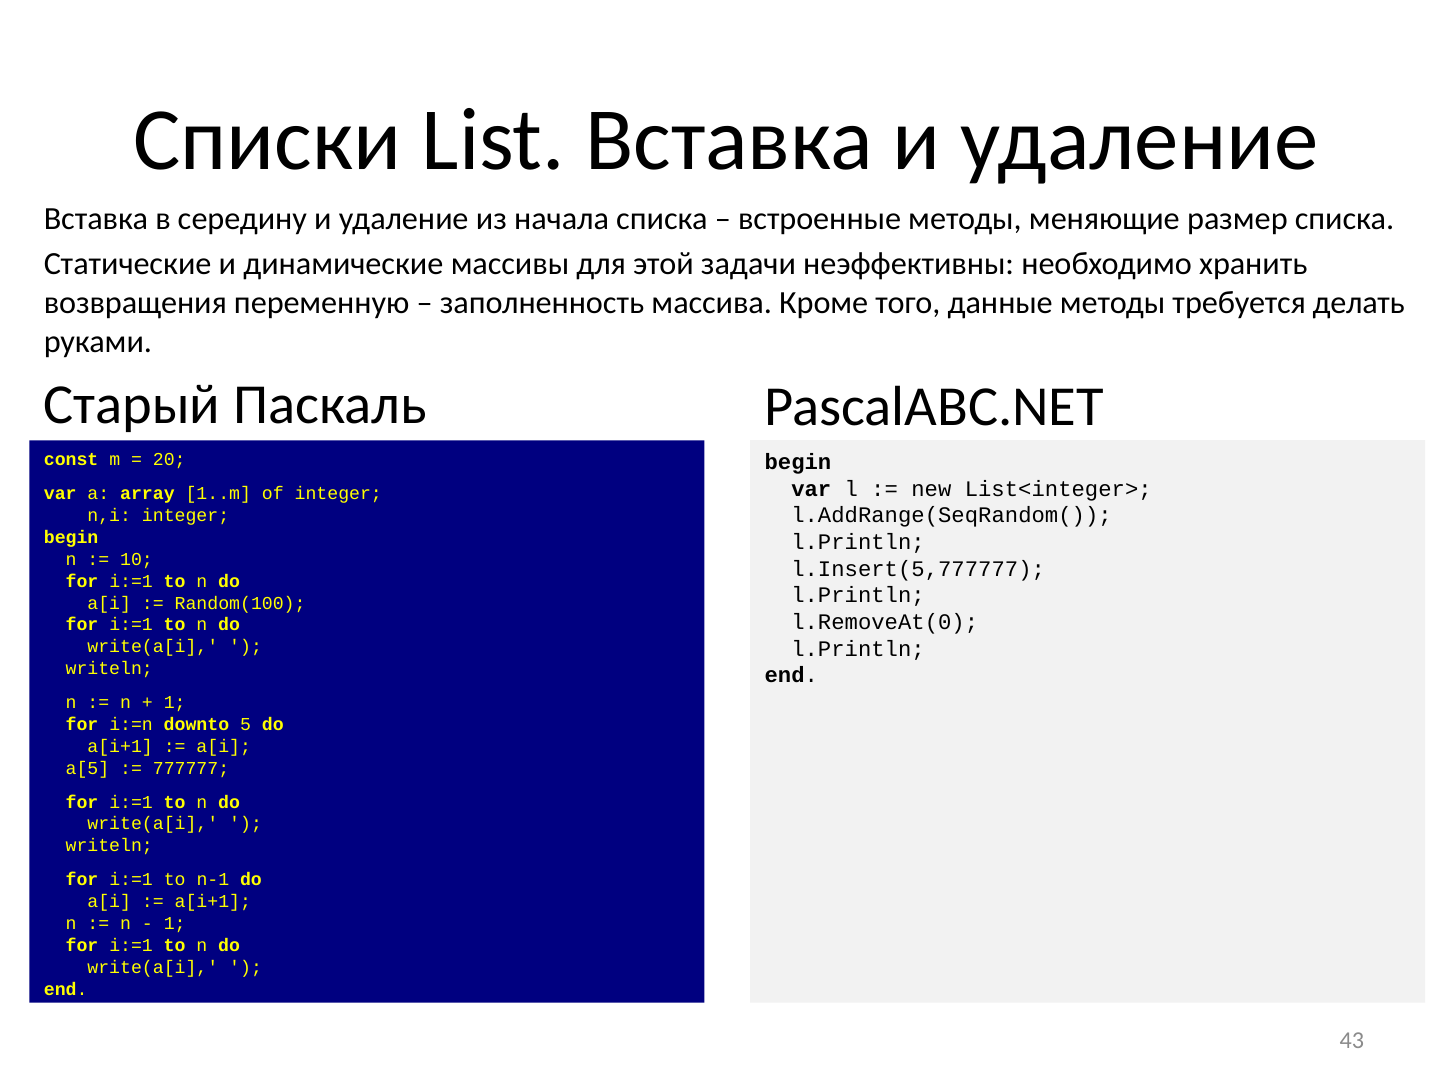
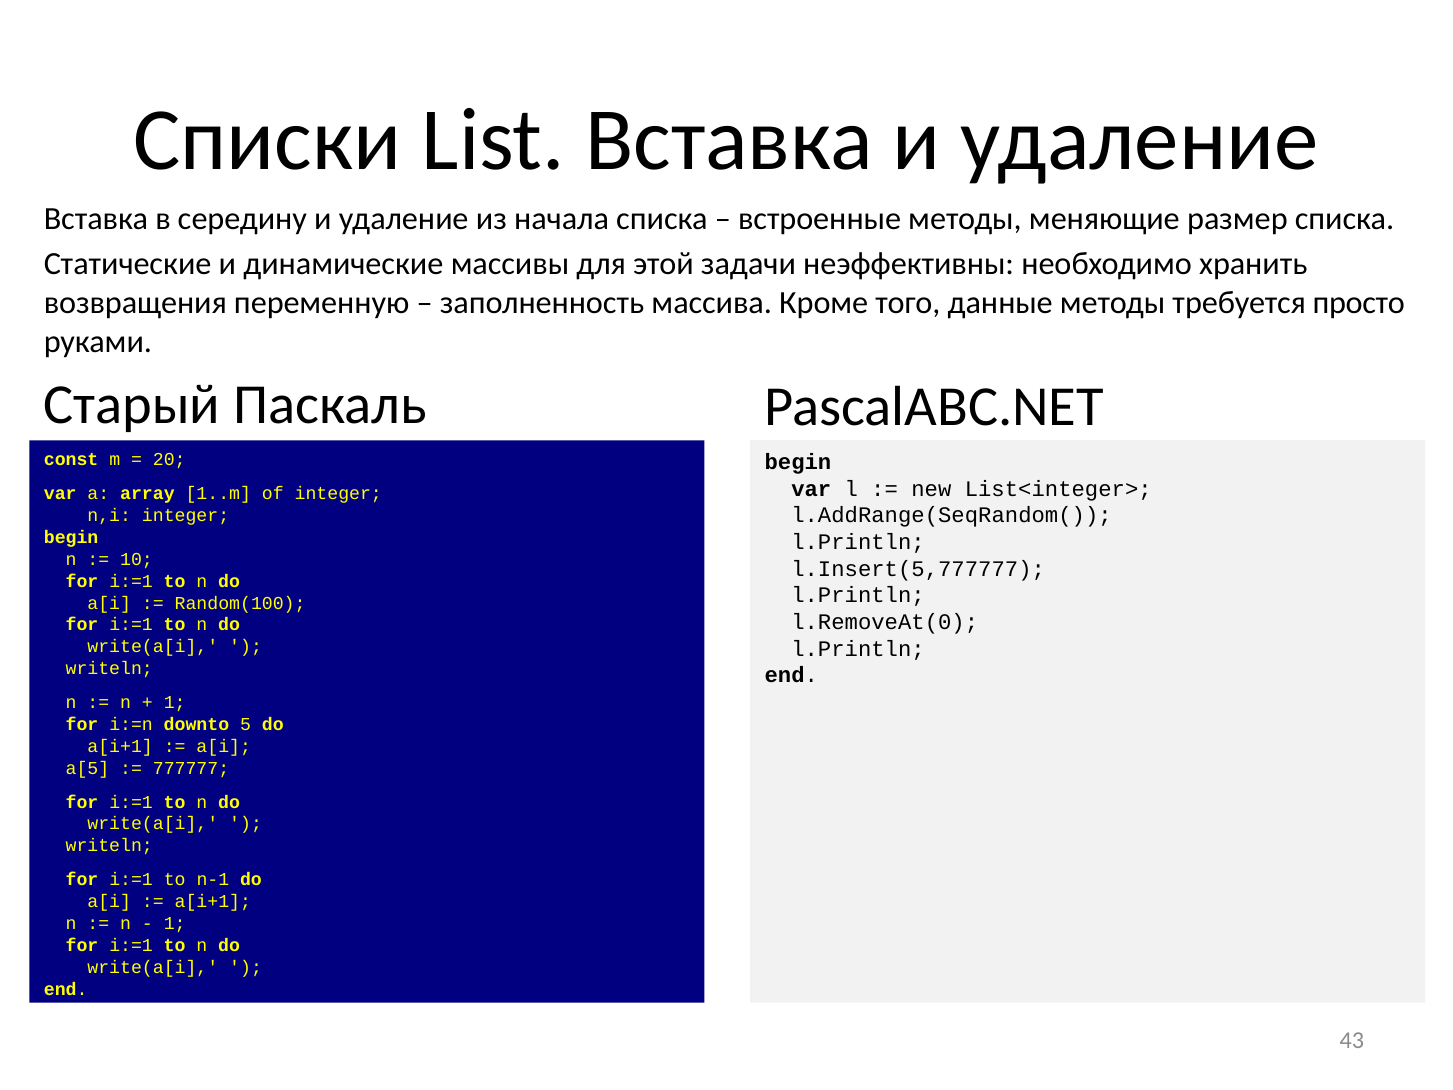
делать: делать -> просто (1359, 303)
